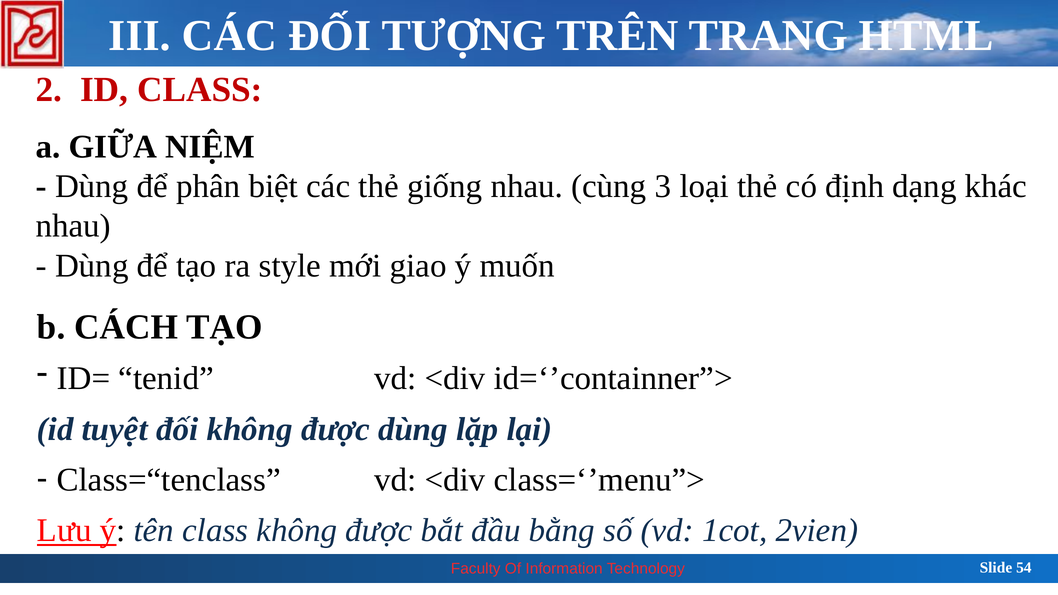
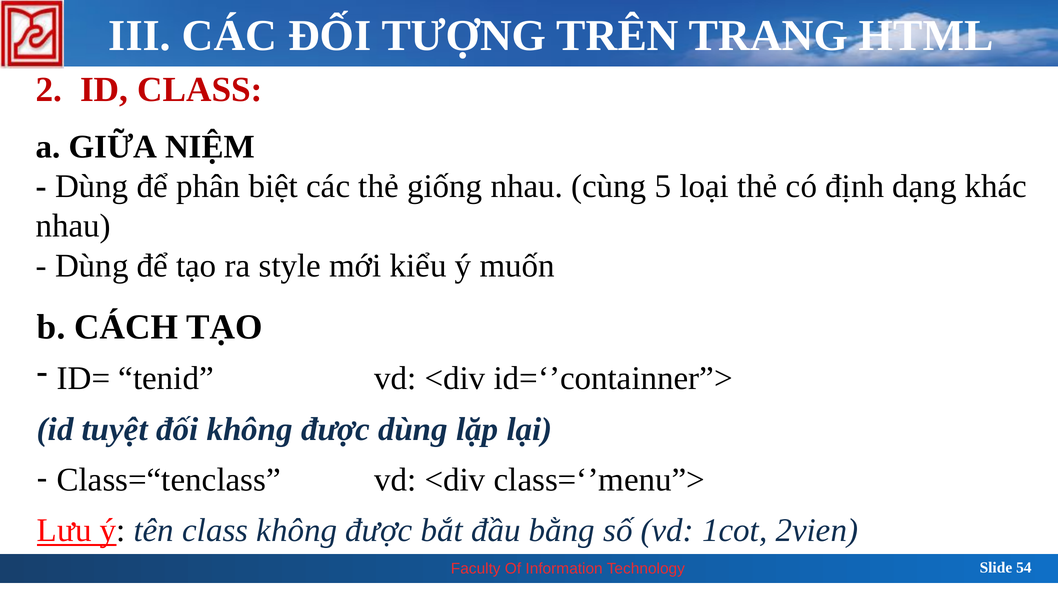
3: 3 -> 5 (663, 186)
giao: giao -> kiểu (418, 266)
